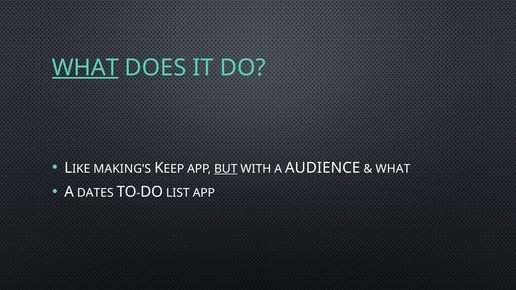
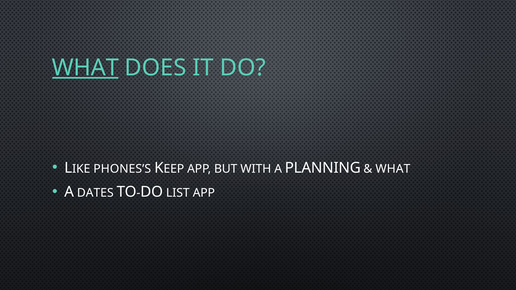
MAKING’S: MAKING’S -> PHONES’S (122, 169)
BUT underline: present -> none (226, 169)
AUDIENCE: AUDIENCE -> PLANNING (323, 168)
